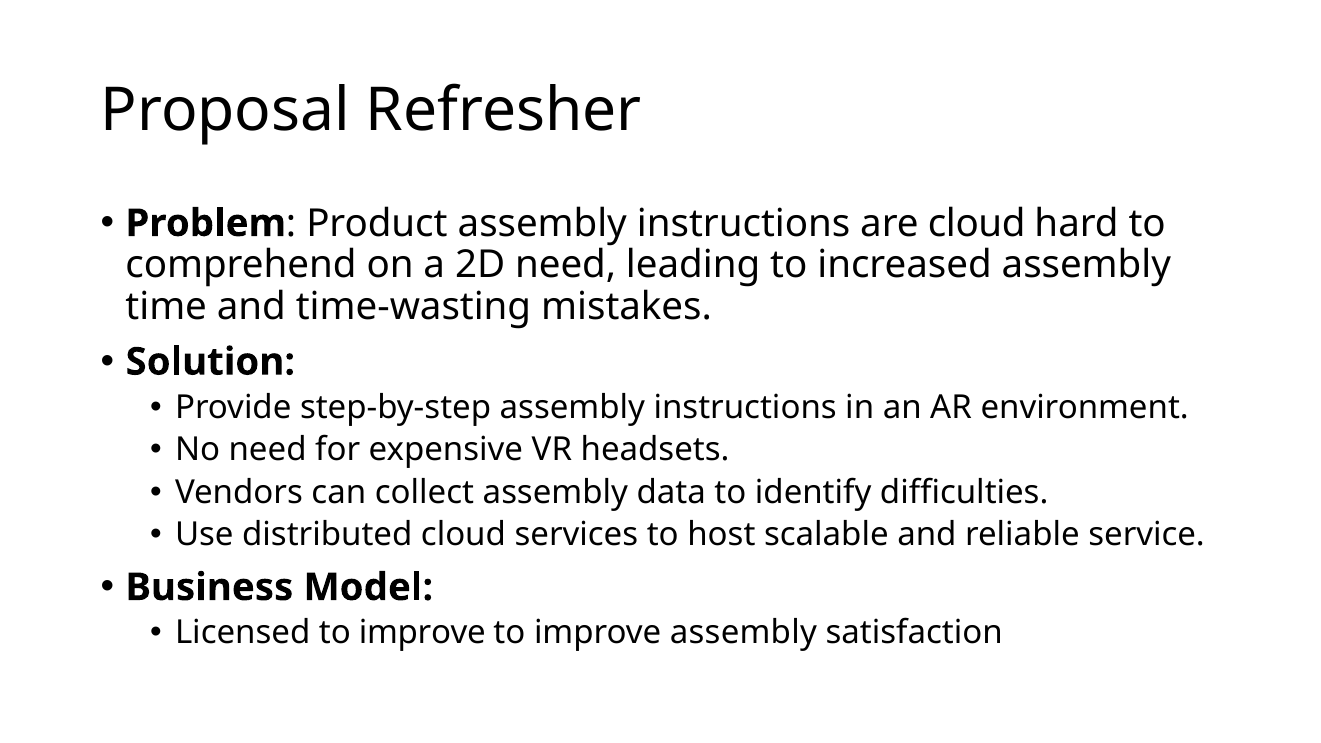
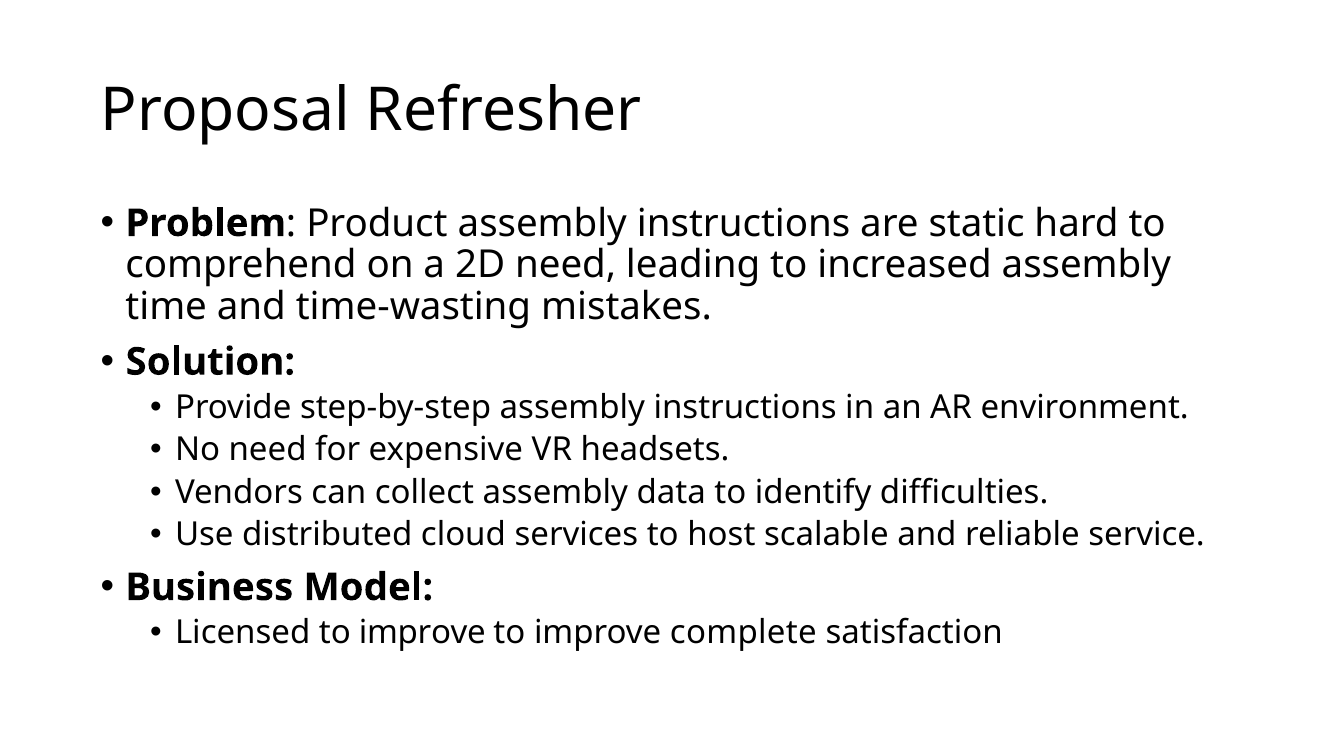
are cloud: cloud -> static (977, 223)
improve assembly: assembly -> complete (743, 633)
